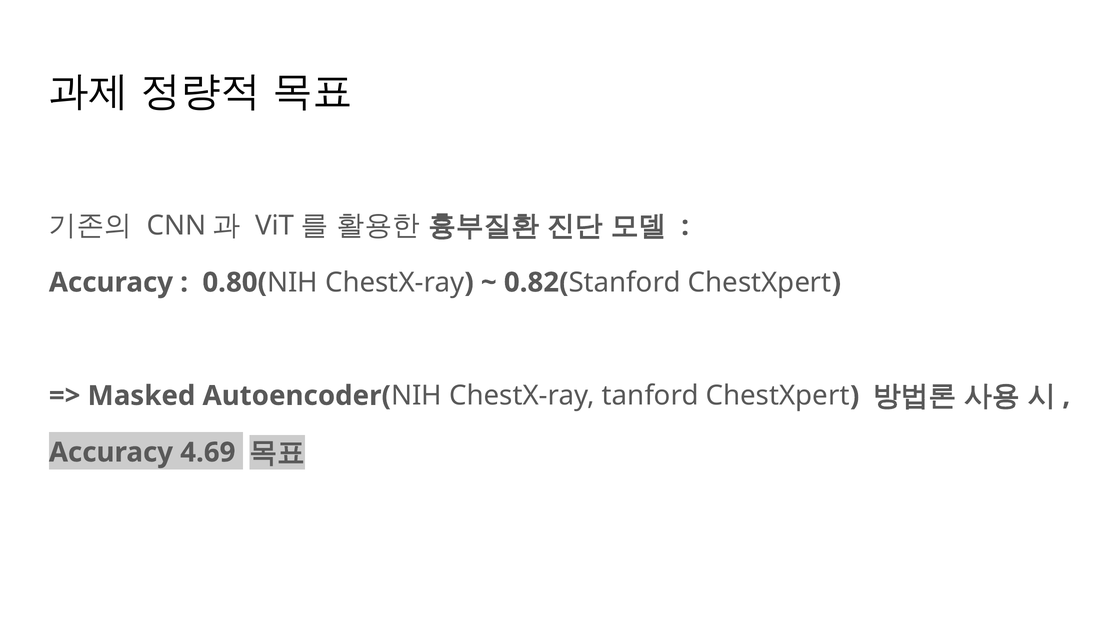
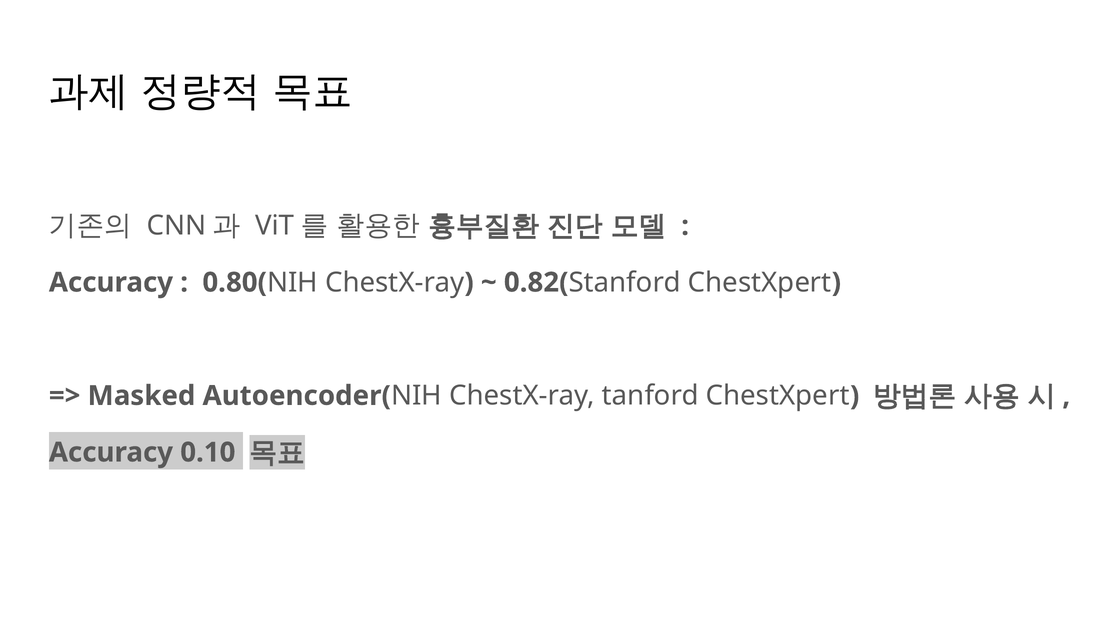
4.69: 4.69 -> 0.10 (208, 453)
